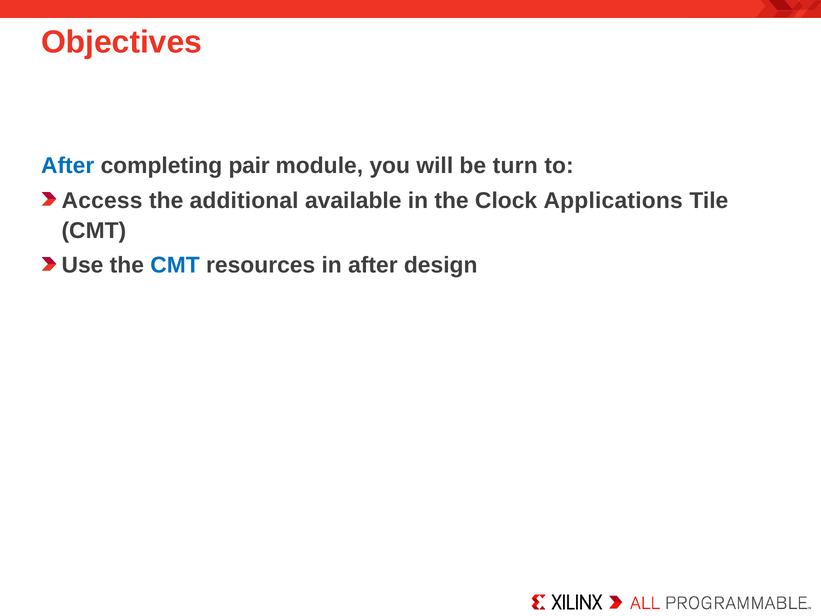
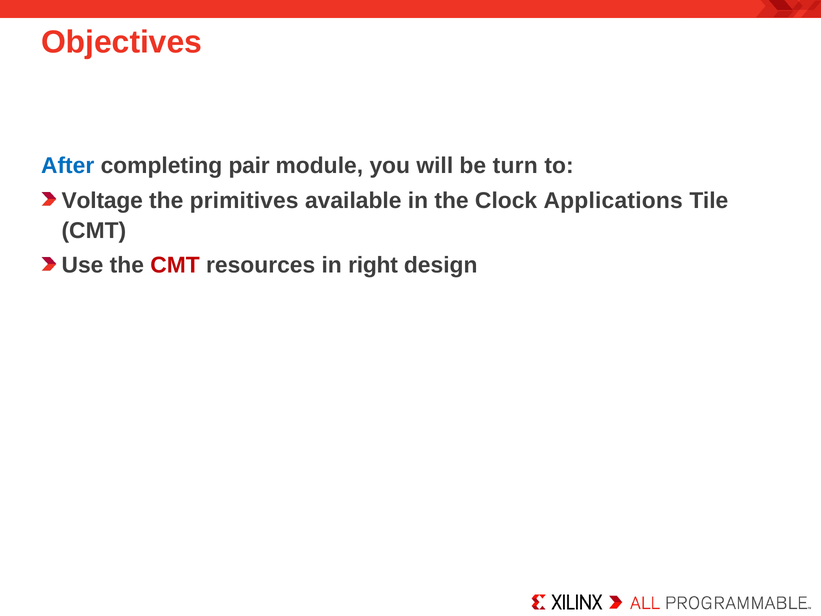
Access: Access -> Voltage (102, 200)
additional: additional -> primitives (244, 200)
CMT colour: blue -> red (175, 265)
in after: after -> right (373, 265)
